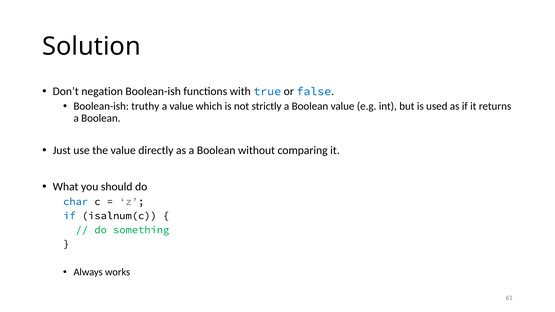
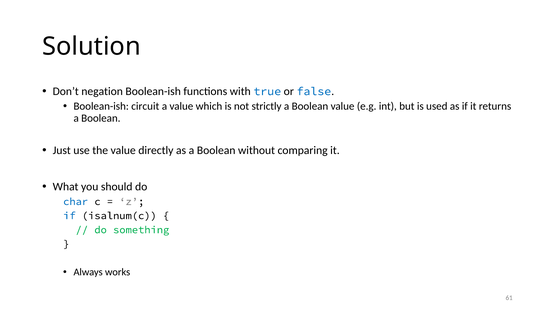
truthy: truthy -> circuit (145, 106)
